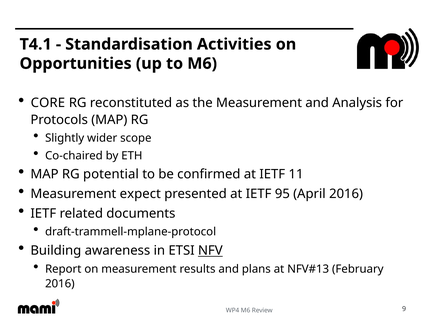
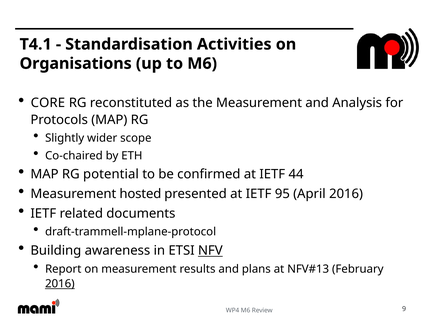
Opportunities: Opportunities -> Organisations (76, 64)
11: 11 -> 44 (296, 175)
expect: expect -> hosted (140, 194)
2016 underline: none -> present (60, 284)
